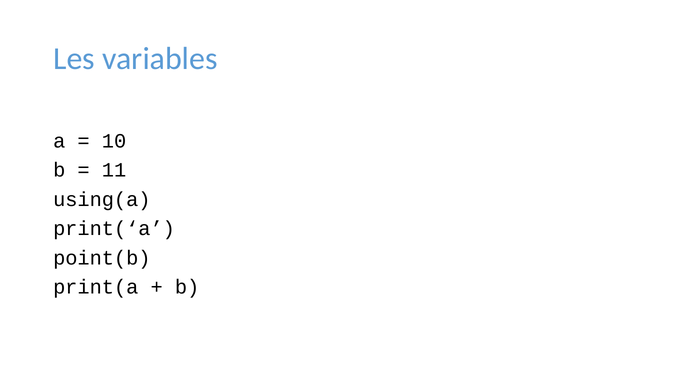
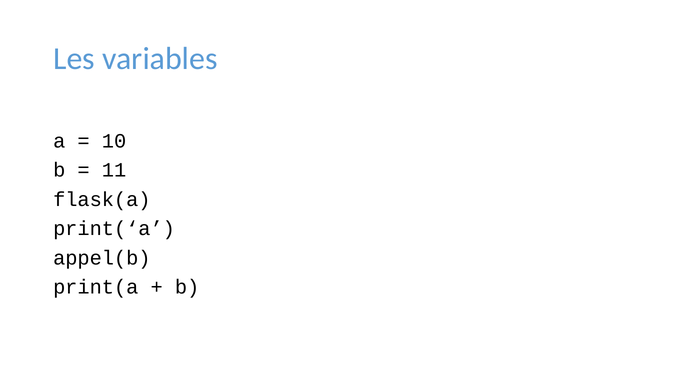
using(a: using(a -> flask(a (102, 199)
point(b: point(b -> appel(b (102, 258)
